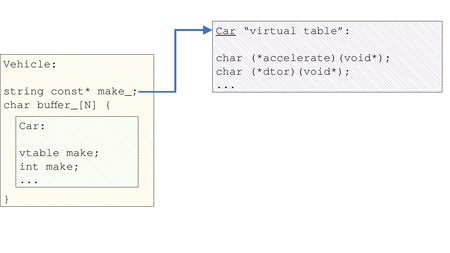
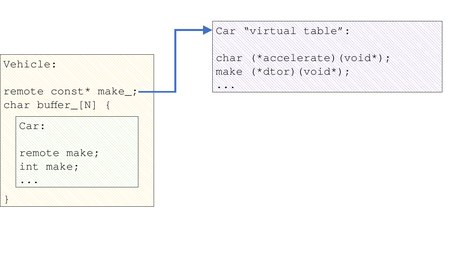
Car underline: present -> none (226, 31)
char: char -> make (229, 71)
string: string -> remote (24, 91)
vtable: vtable -> remote (39, 153)
